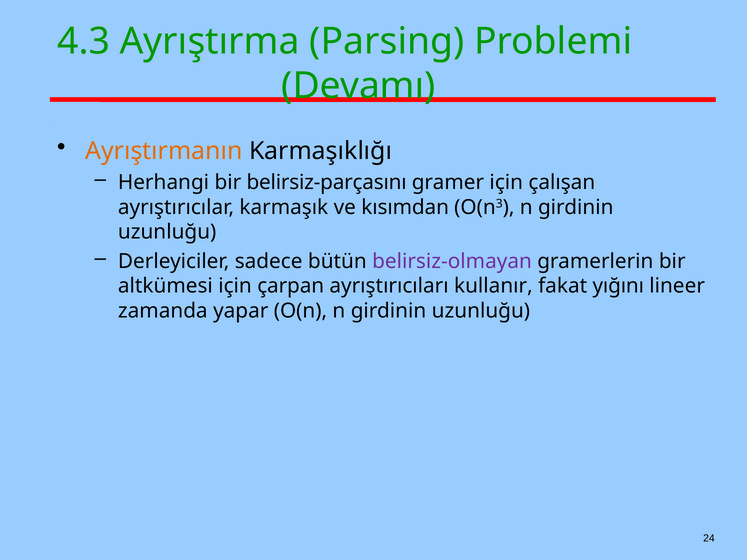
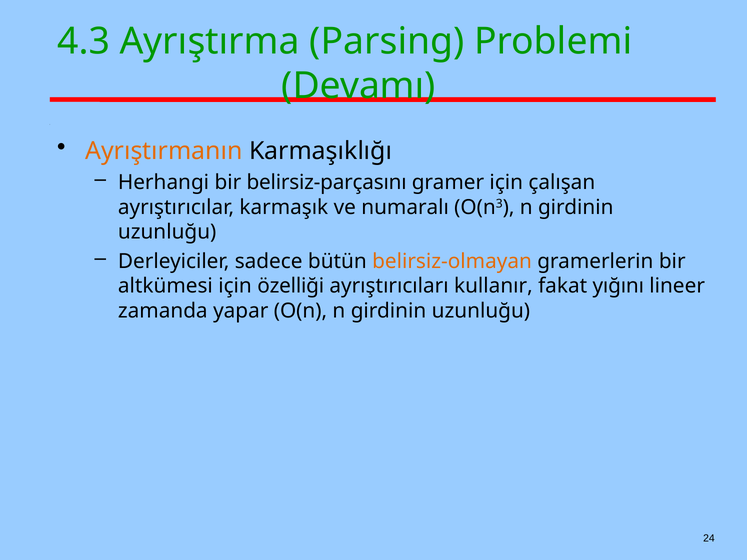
kısımdan: kısımdan -> numaralı (405, 207)
belirsiz-olmayan colour: purple -> orange (452, 261)
çarpan: çarpan -> özelliği (291, 286)
